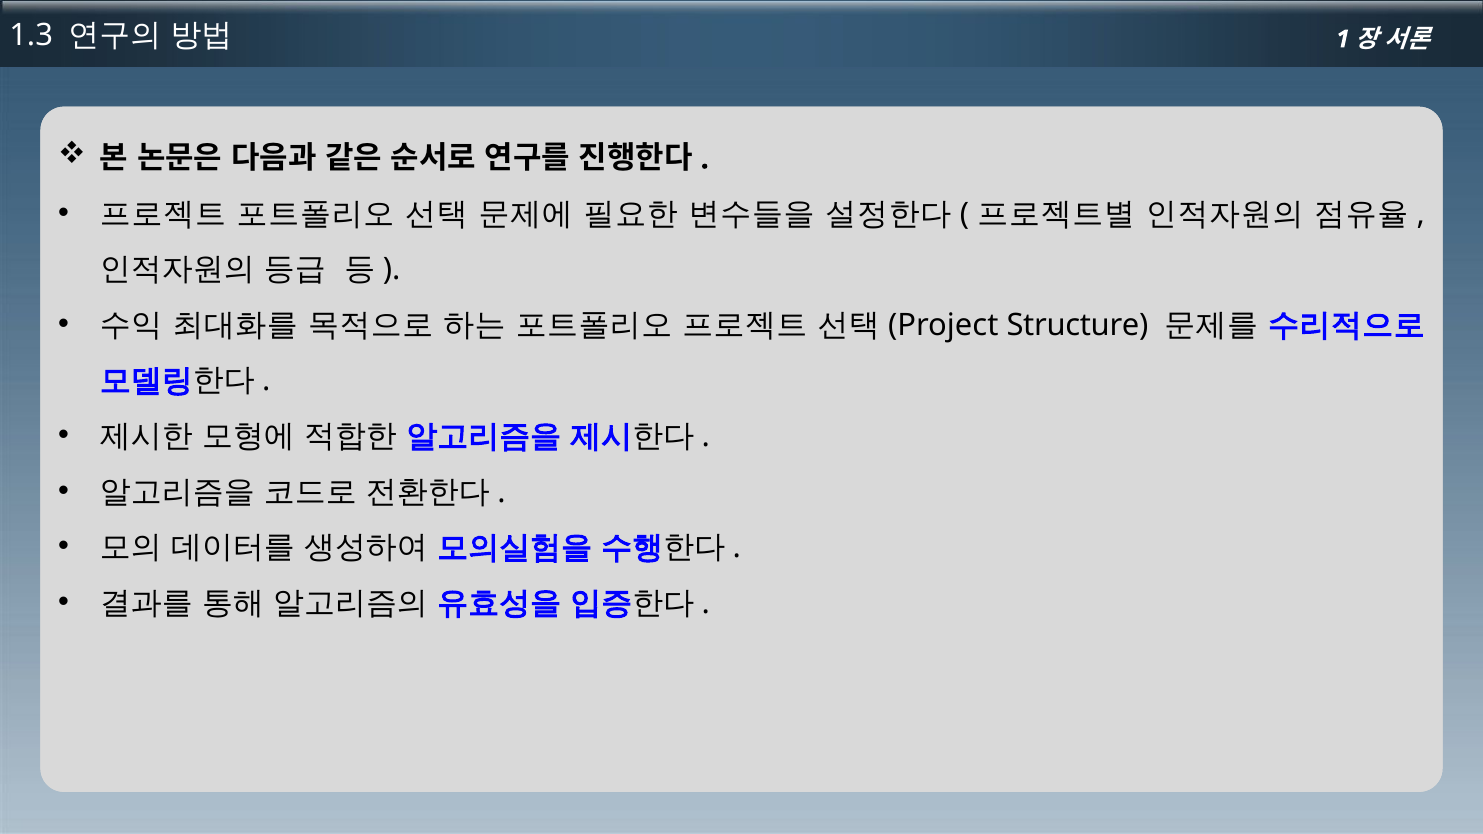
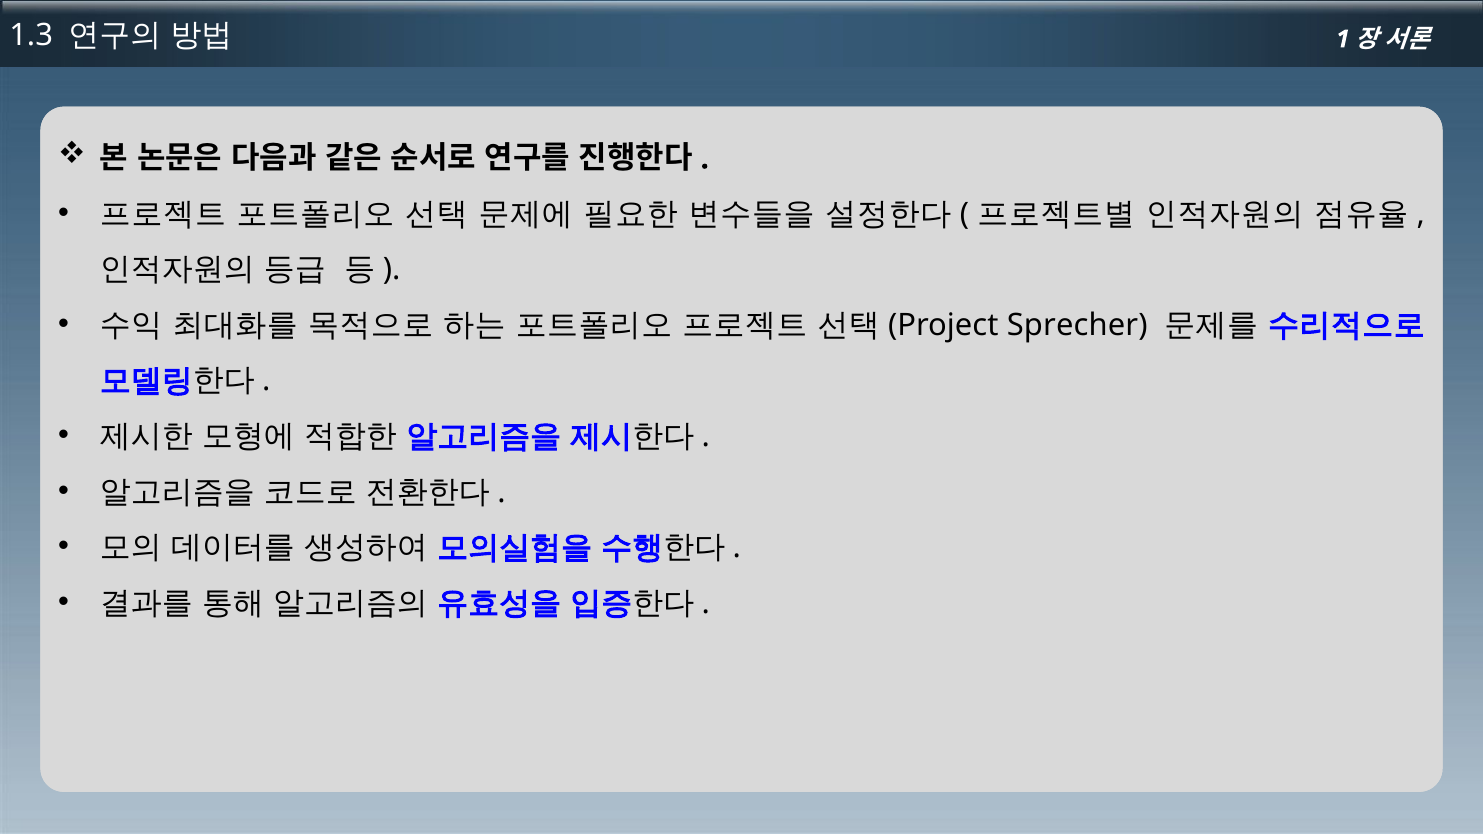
Structure: Structure -> Sprecher (1077, 325)
